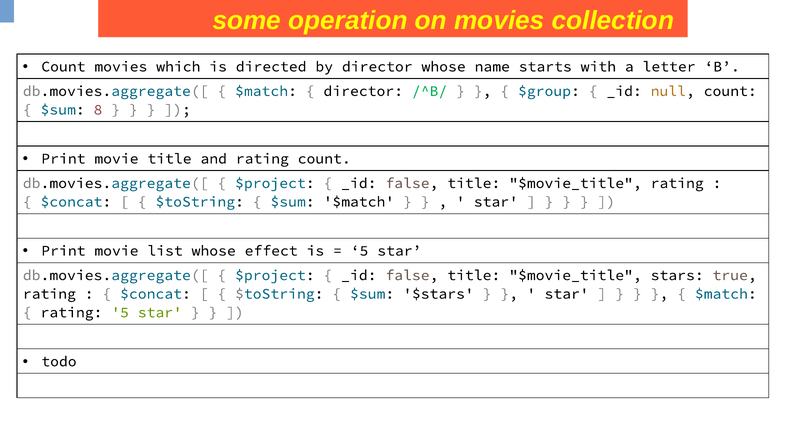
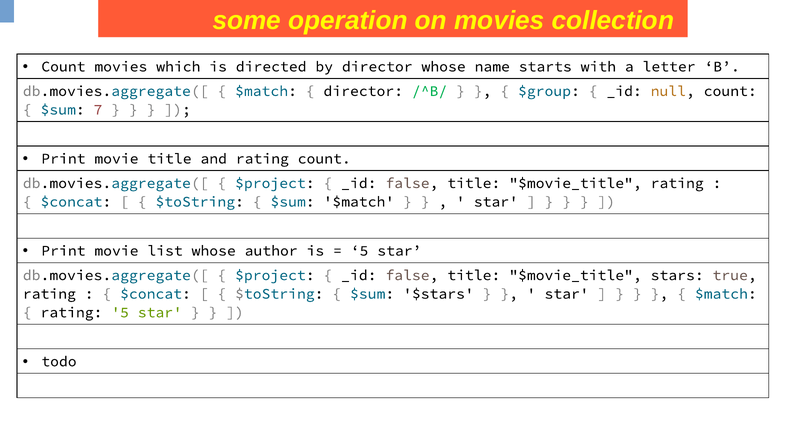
8: 8 -> 7 (98, 110)
effect: effect -> author (271, 251)
